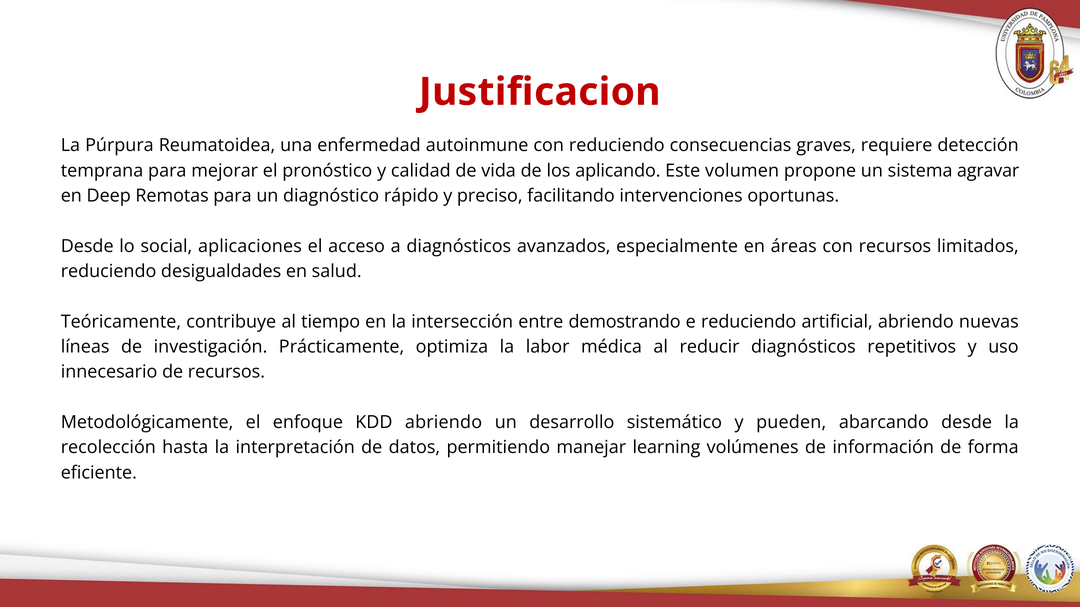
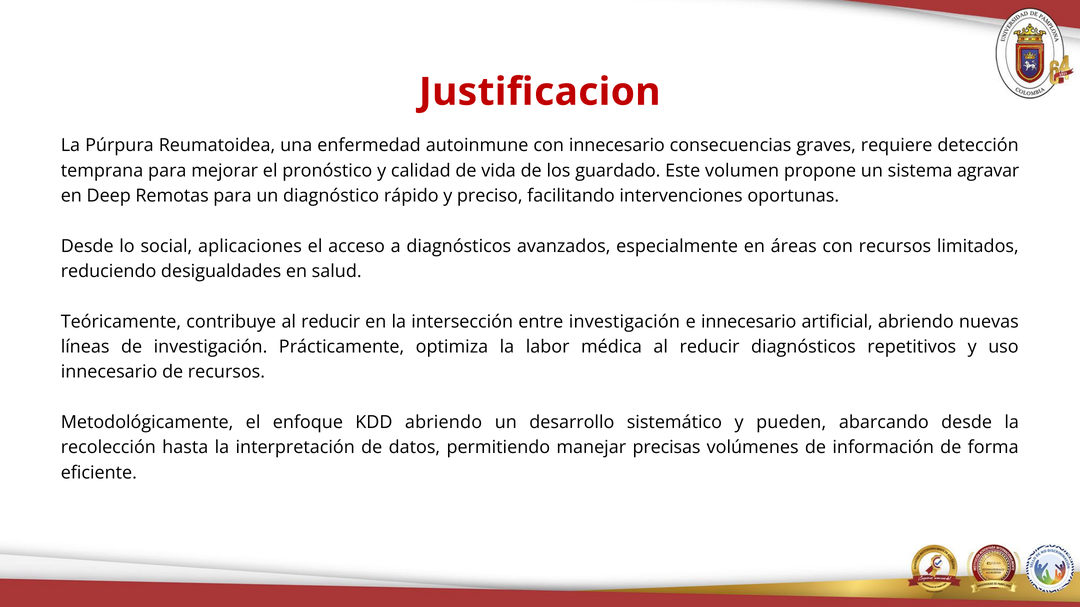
con reduciendo: reduciendo -> innecesario (617, 146)
aplicando: aplicando -> guardado (618, 171)
contribuye al tiempo: tiempo -> reducir (331, 322)
entre demostrando: demostrando -> investigación (624, 322)
e reduciendo: reduciendo -> innecesario (749, 322)
learning: learning -> precisas (667, 448)
